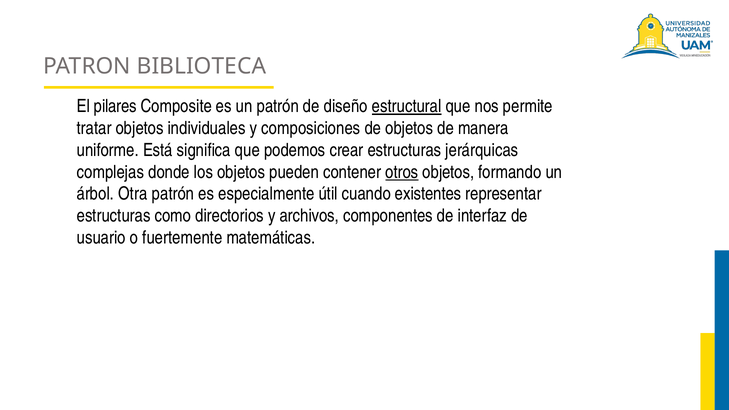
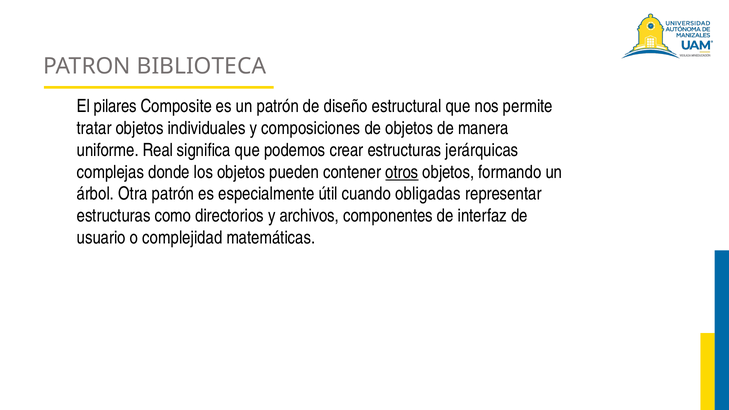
estructural underline: present -> none (407, 106)
Está: Está -> Real (158, 150)
existentes: existentes -> obligadas (428, 194)
fuertemente: fuertemente -> complejidad (182, 238)
